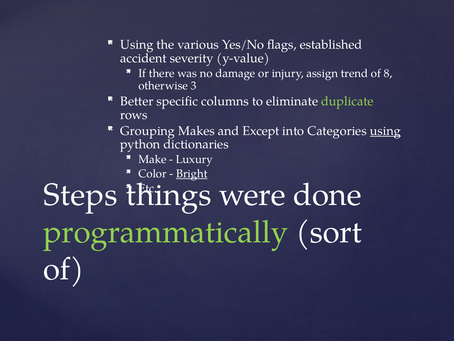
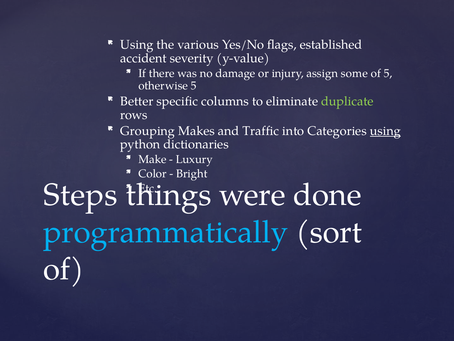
trend: trend -> some (354, 73)
of 8: 8 -> 5 (388, 73)
otherwise 3: 3 -> 5 (194, 86)
Except: Except -> Traffic (261, 131)
Bright underline: present -> none (192, 174)
programmatically colour: light green -> light blue (166, 232)
